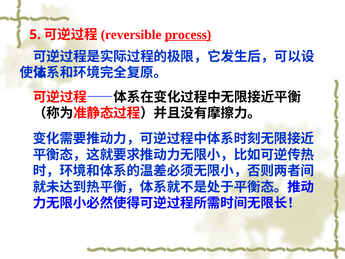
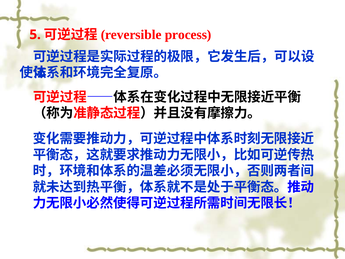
process underline: present -> none (188, 35)
